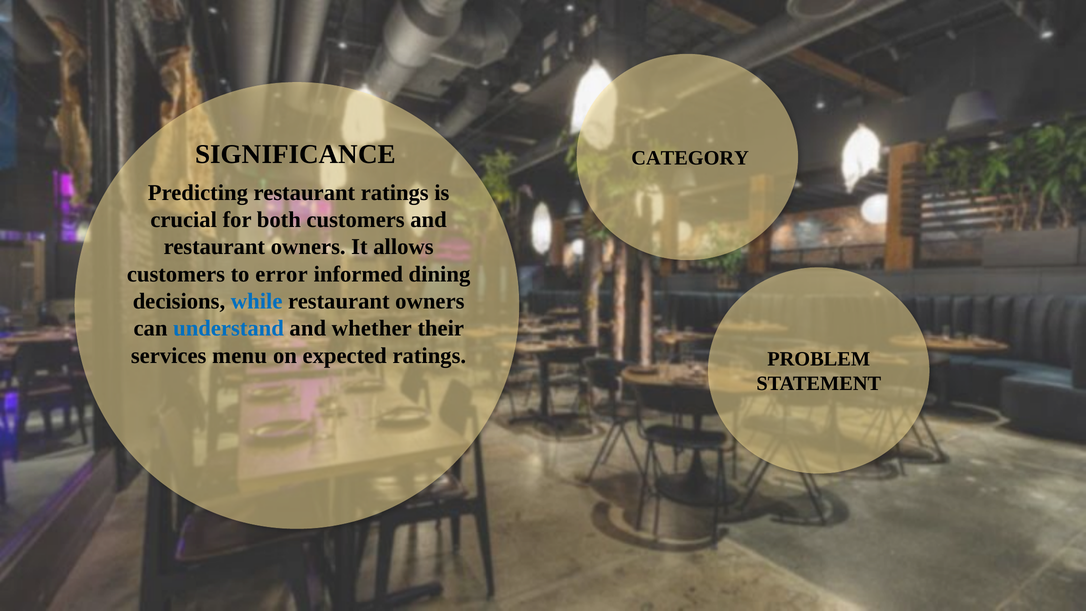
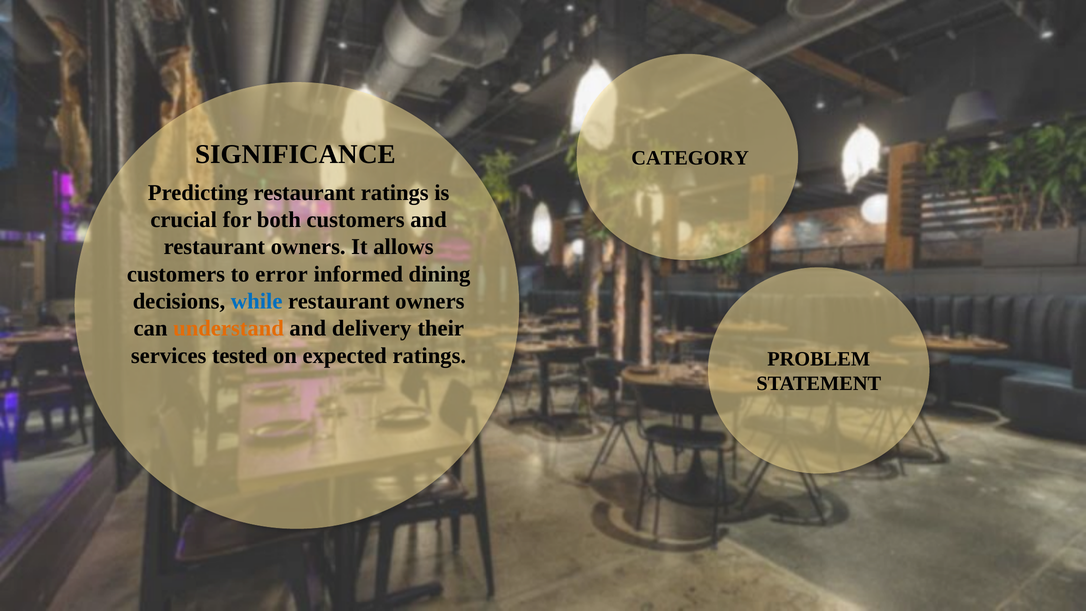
understand colour: blue -> orange (229, 328)
whether: whether -> delivery (372, 328)
menu: menu -> tested (240, 356)
